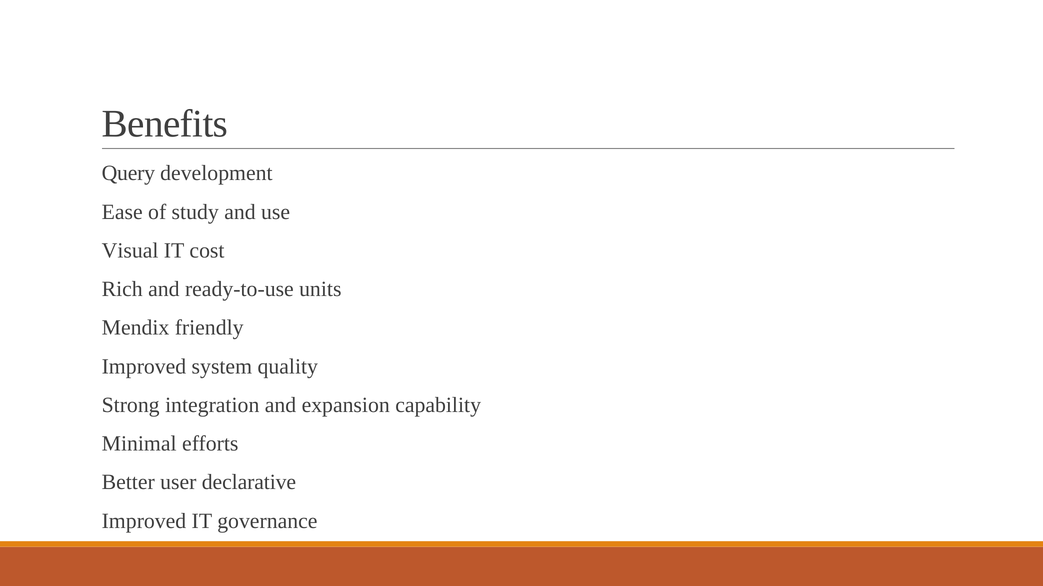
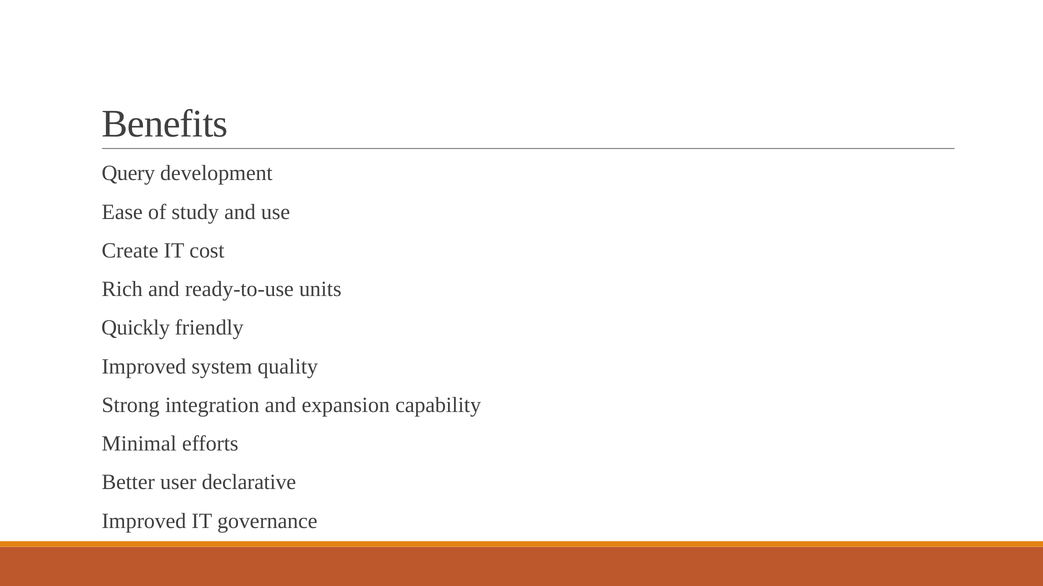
Visual: Visual -> Create (130, 251)
Mendix: Mendix -> Quickly (136, 328)
